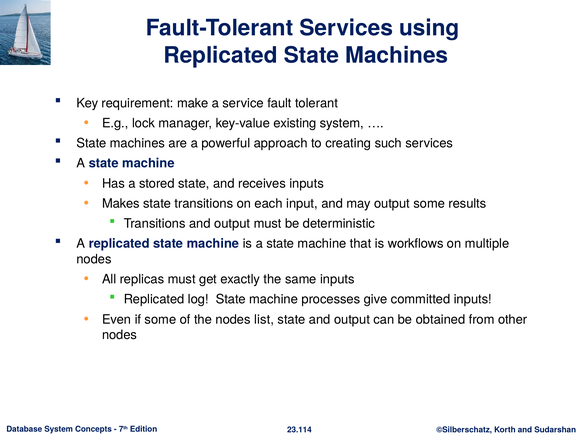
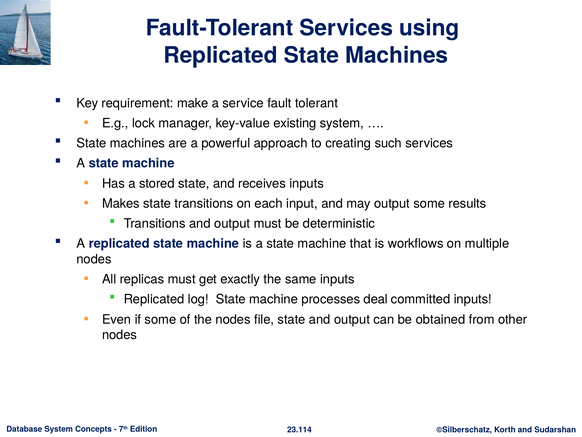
give: give -> deal (376, 299)
list: list -> file (264, 319)
